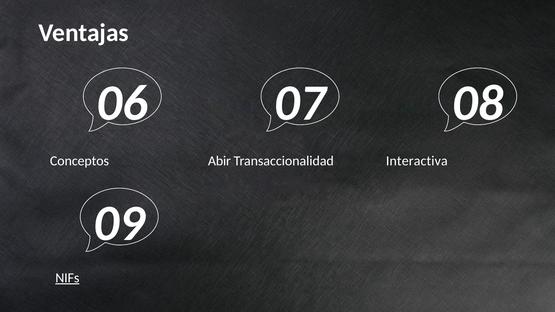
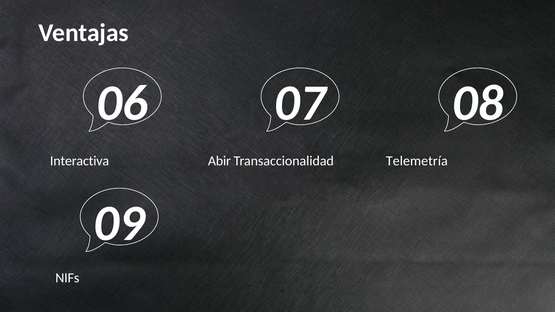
Conceptos: Conceptos -> Interactiva (80, 161)
Interactiva: Interactiva -> Telemetría (417, 161)
NIFs underline: present -> none (67, 278)
